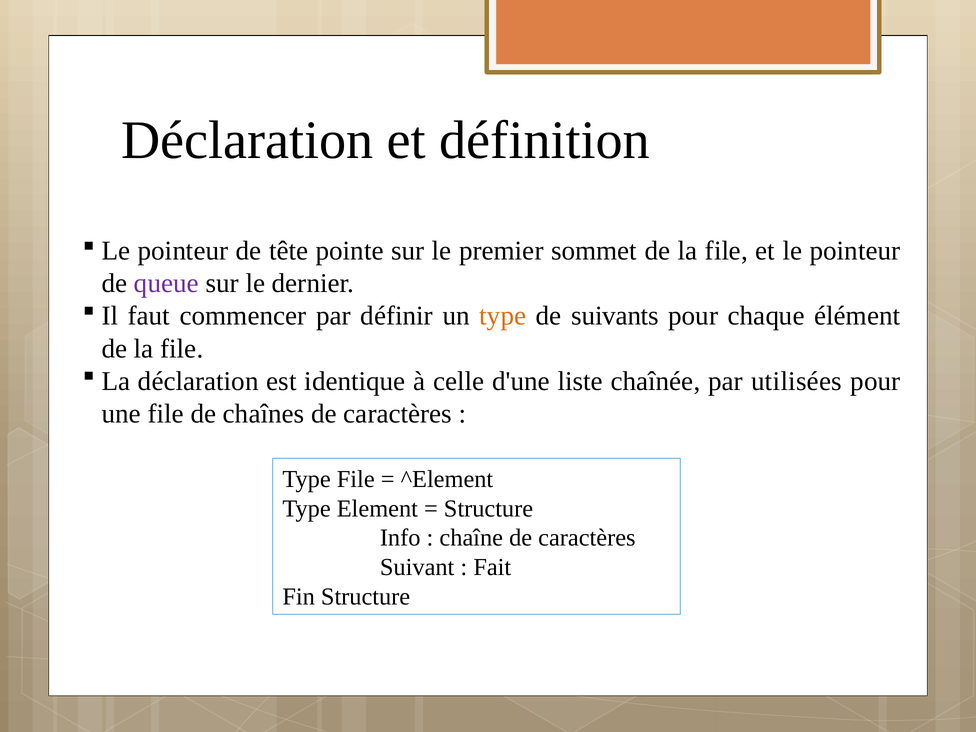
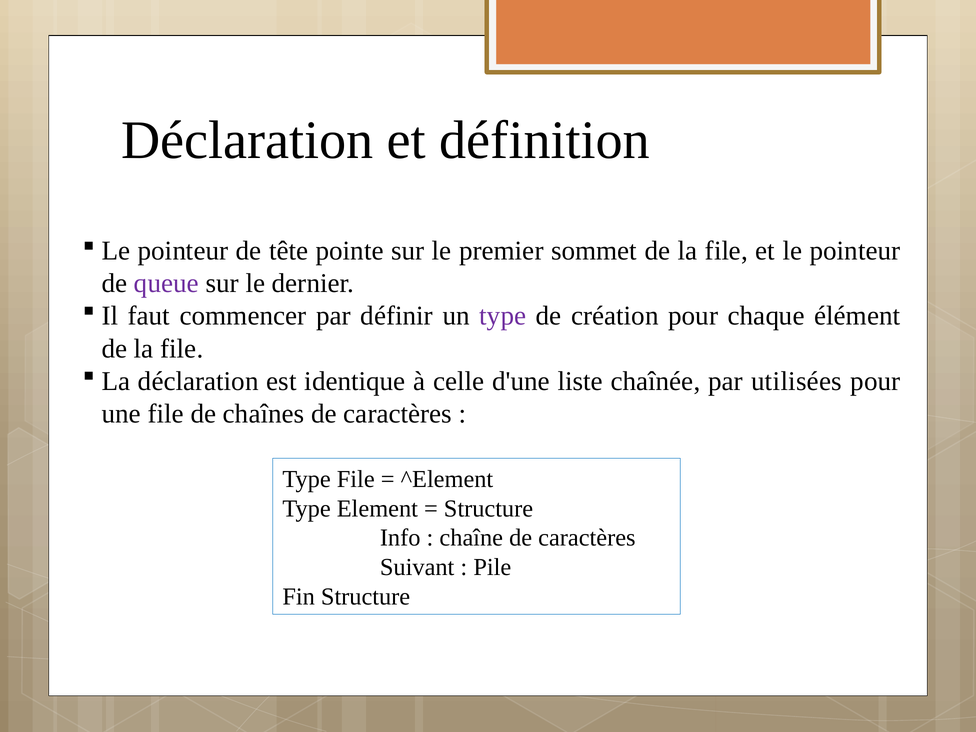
type colour: orange -> purple (503, 316)
suivants: suivants -> création (615, 316)
Fait: Fait -> Pile (492, 567)
